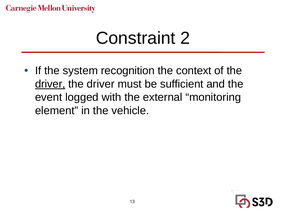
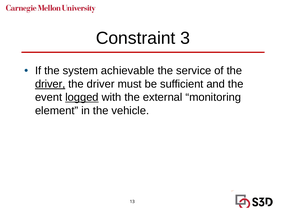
2: 2 -> 3 (185, 38)
recognition: recognition -> achievable (128, 71)
context: context -> service (194, 71)
logged underline: none -> present (82, 98)
